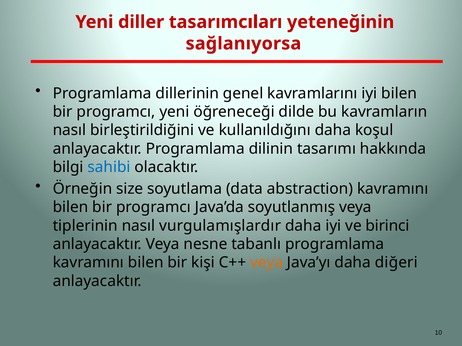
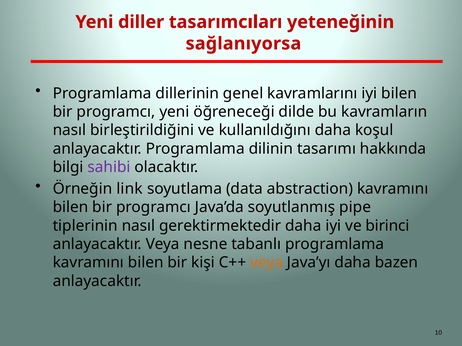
sahibi colour: blue -> purple (109, 167)
size: size -> link (130, 189)
soyutlanmış veya: veya -> pipe (355, 207)
vurgulamışlardır: vurgulamışlardır -> gerektirmektedir (220, 226)
diğeri: diğeri -> bazen (396, 263)
